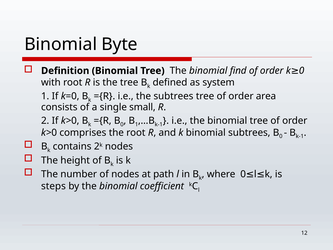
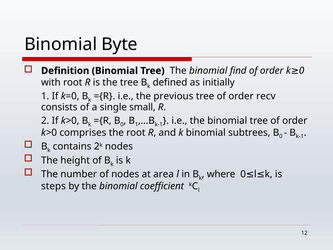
system: system -> initially (219, 82)
the subtrees: subtrees -> previous (173, 96)
area: area -> recv (266, 96)
path: path -> area (164, 174)
